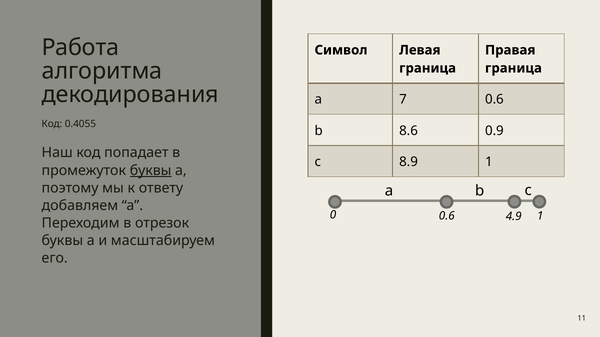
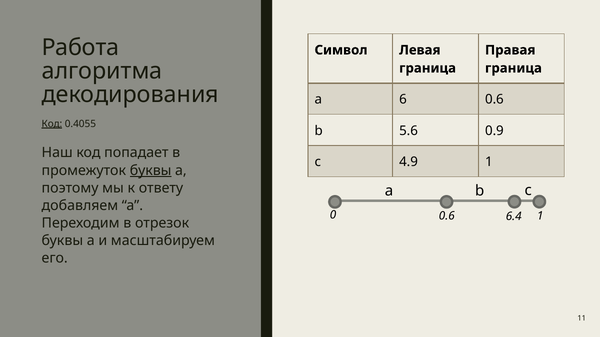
7: 7 -> 6 (403, 100)
Код underline: none -> present (52, 124)
8.6: 8.6 -> 5.6 (409, 131)
8.9: 8.9 -> 4.9 (409, 162)
4.9: 4.9 -> 6.4 (514, 216)
